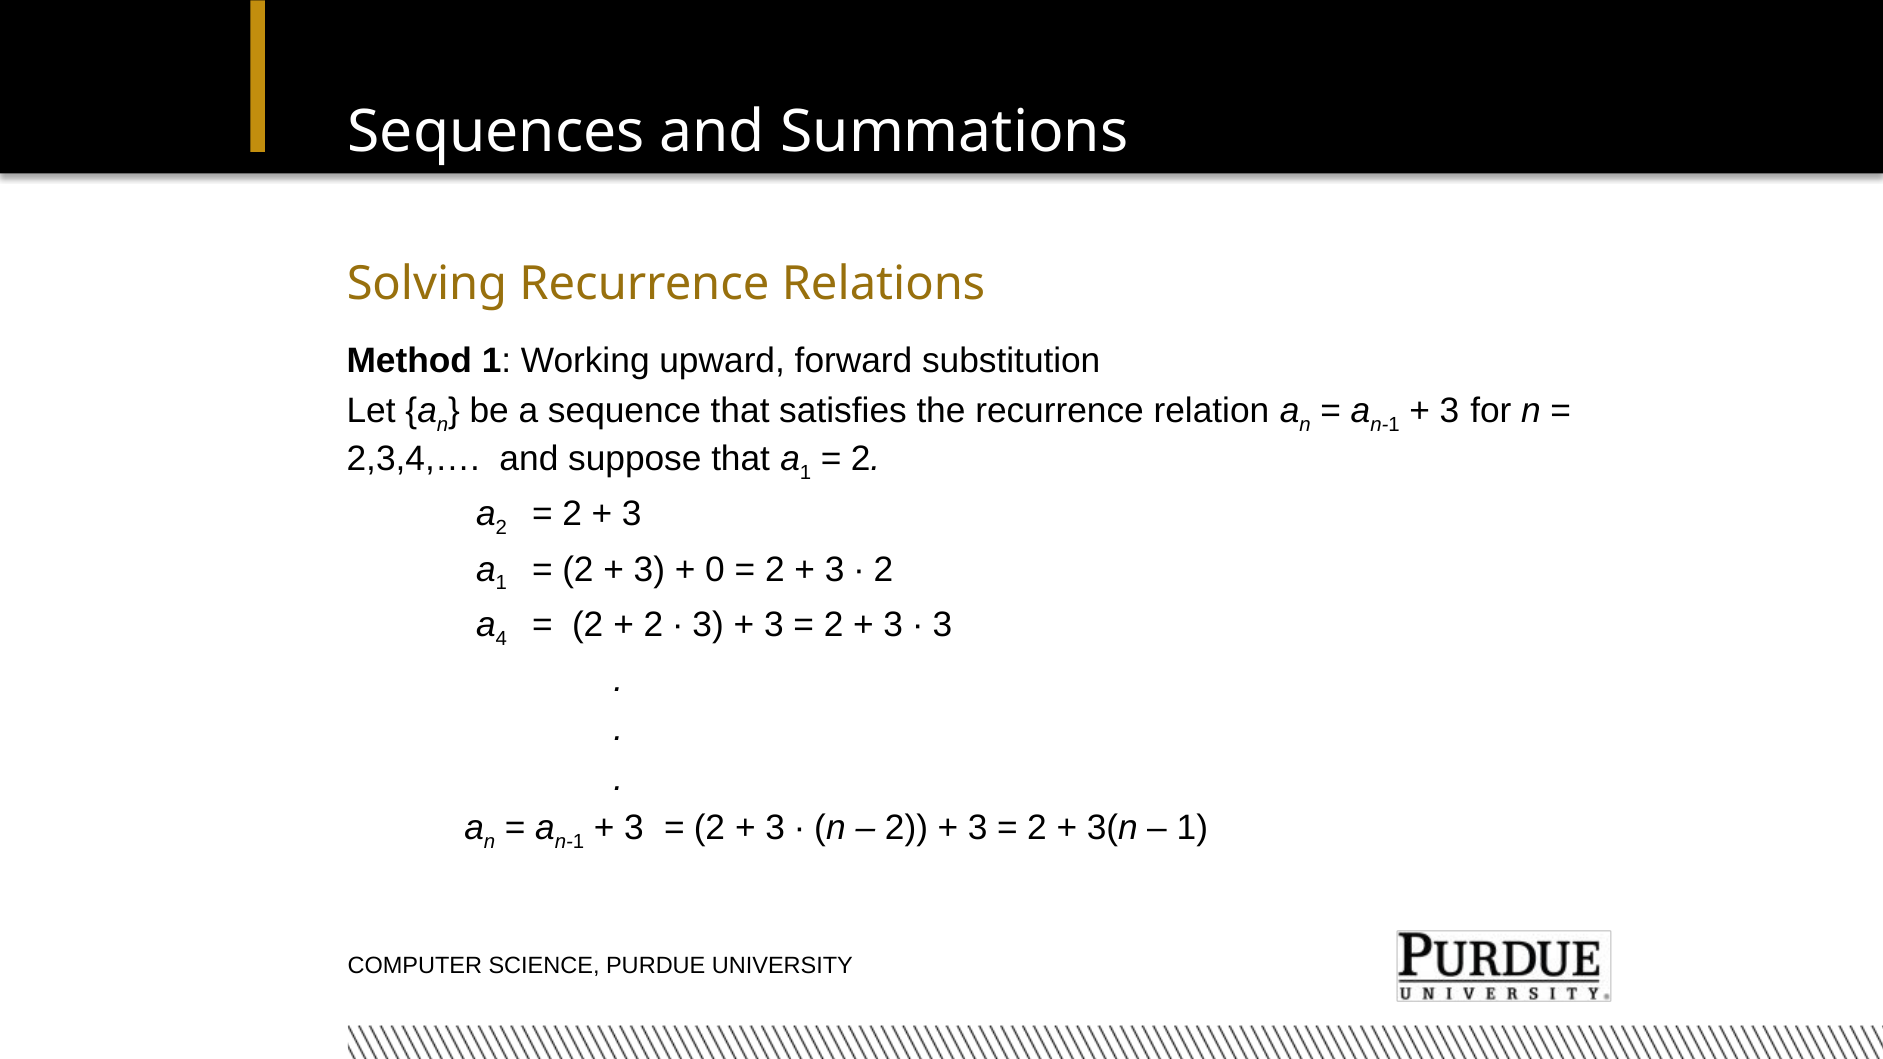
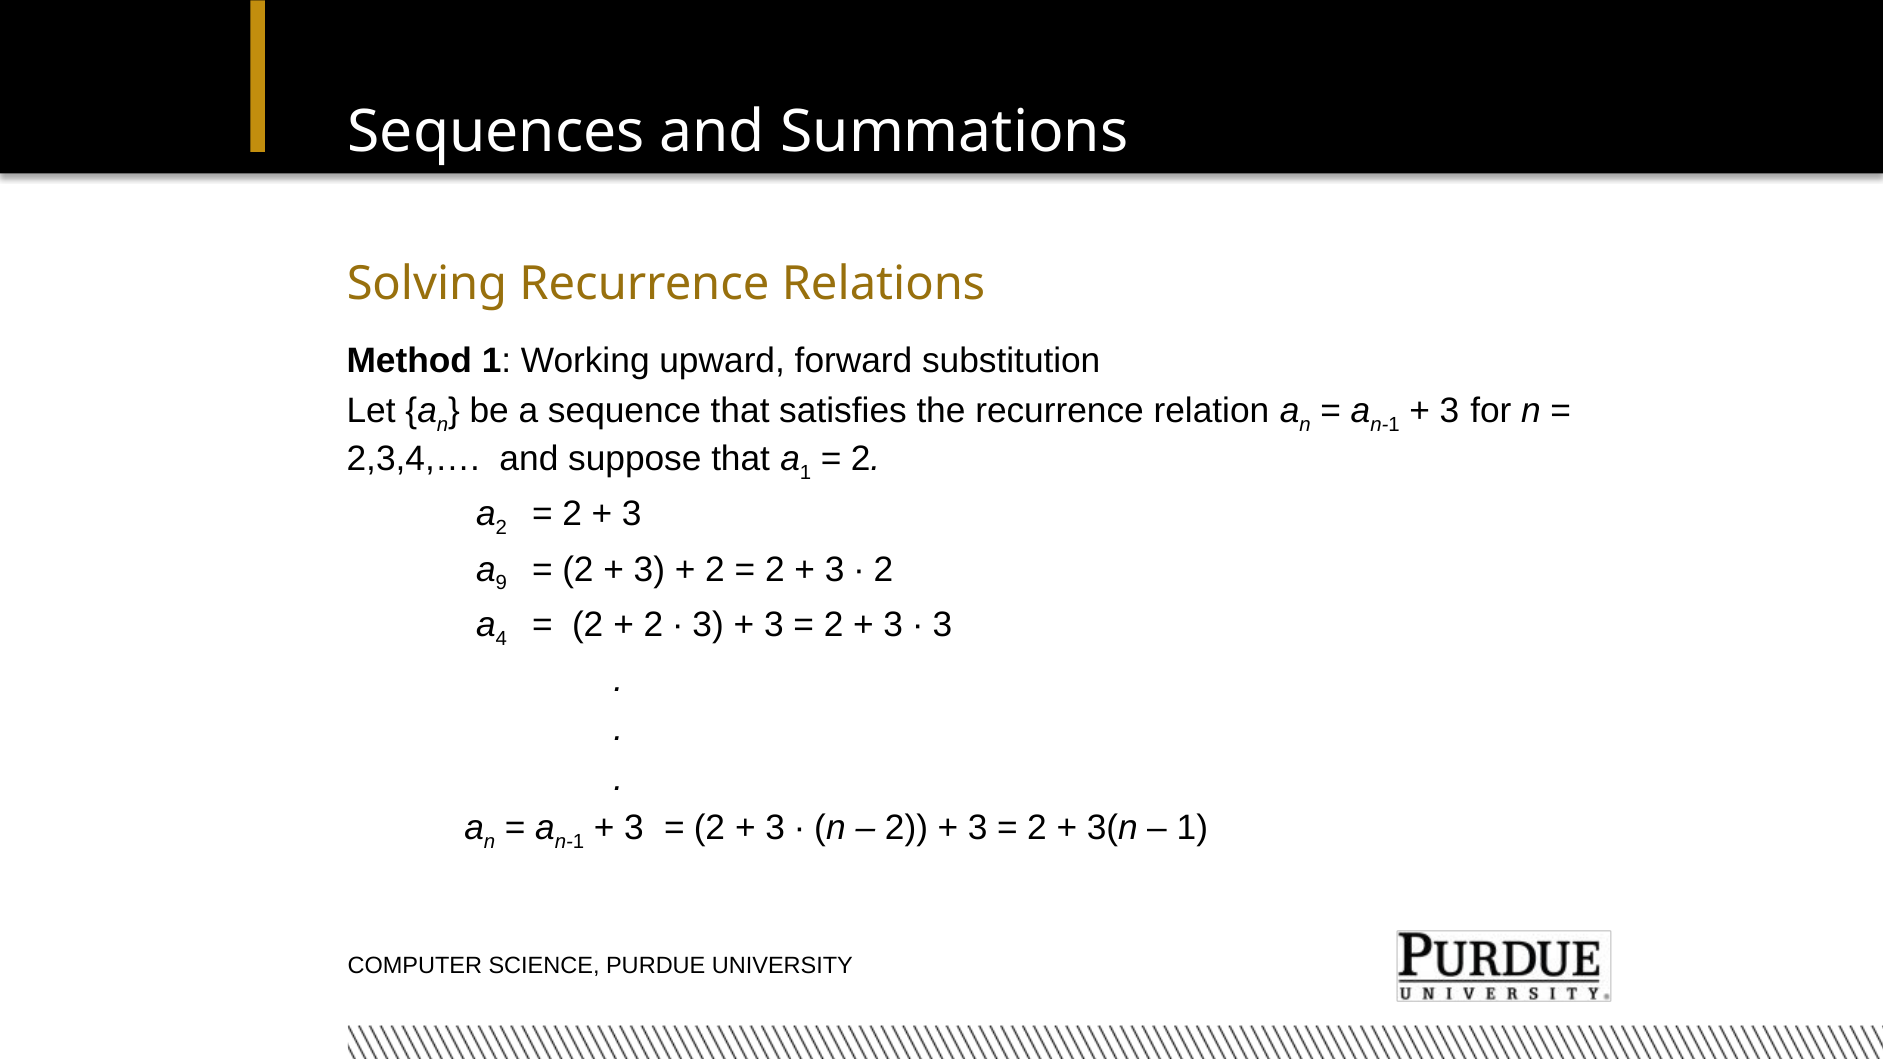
1: 1 -> 9 (501, 583)
0: 0 -> 2 (715, 569)
